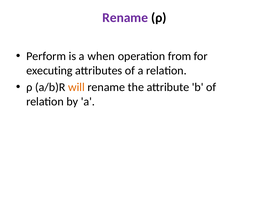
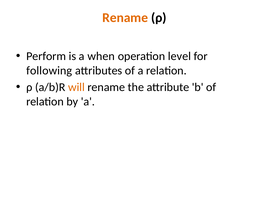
Rename colour: purple -> orange (125, 18)
from: from -> level (179, 56)
executing: executing -> following (49, 71)
